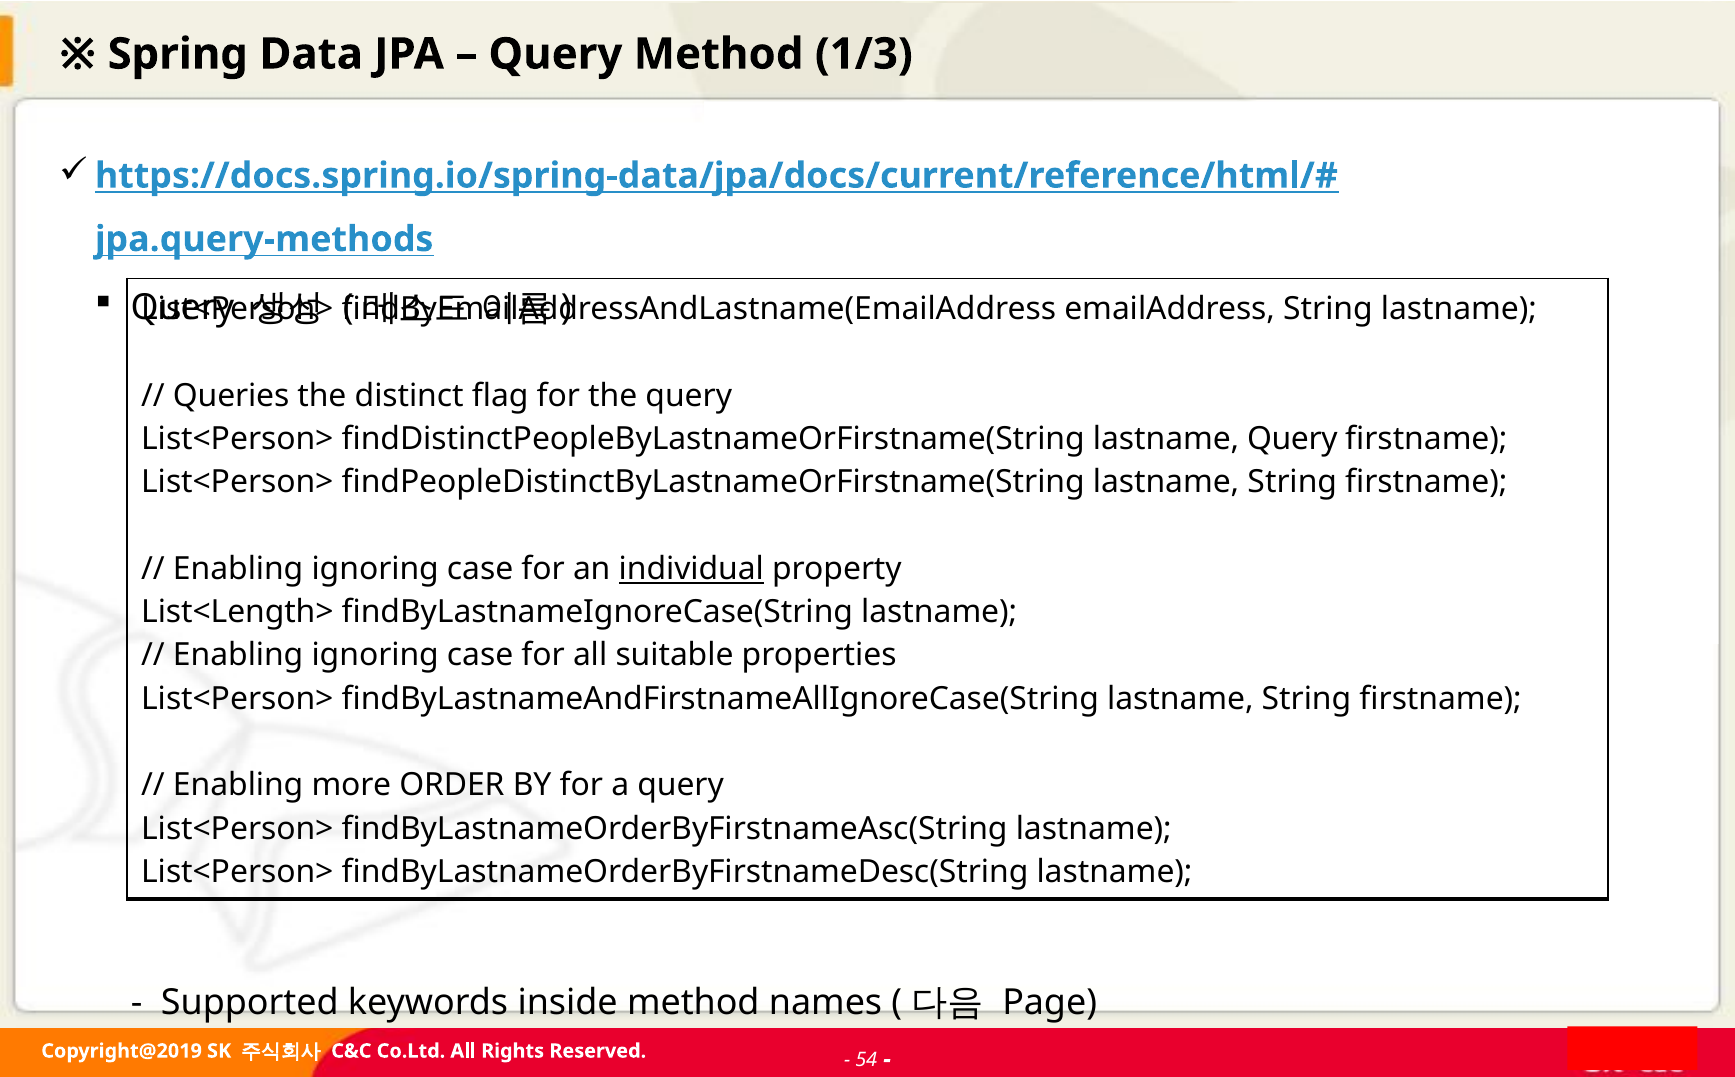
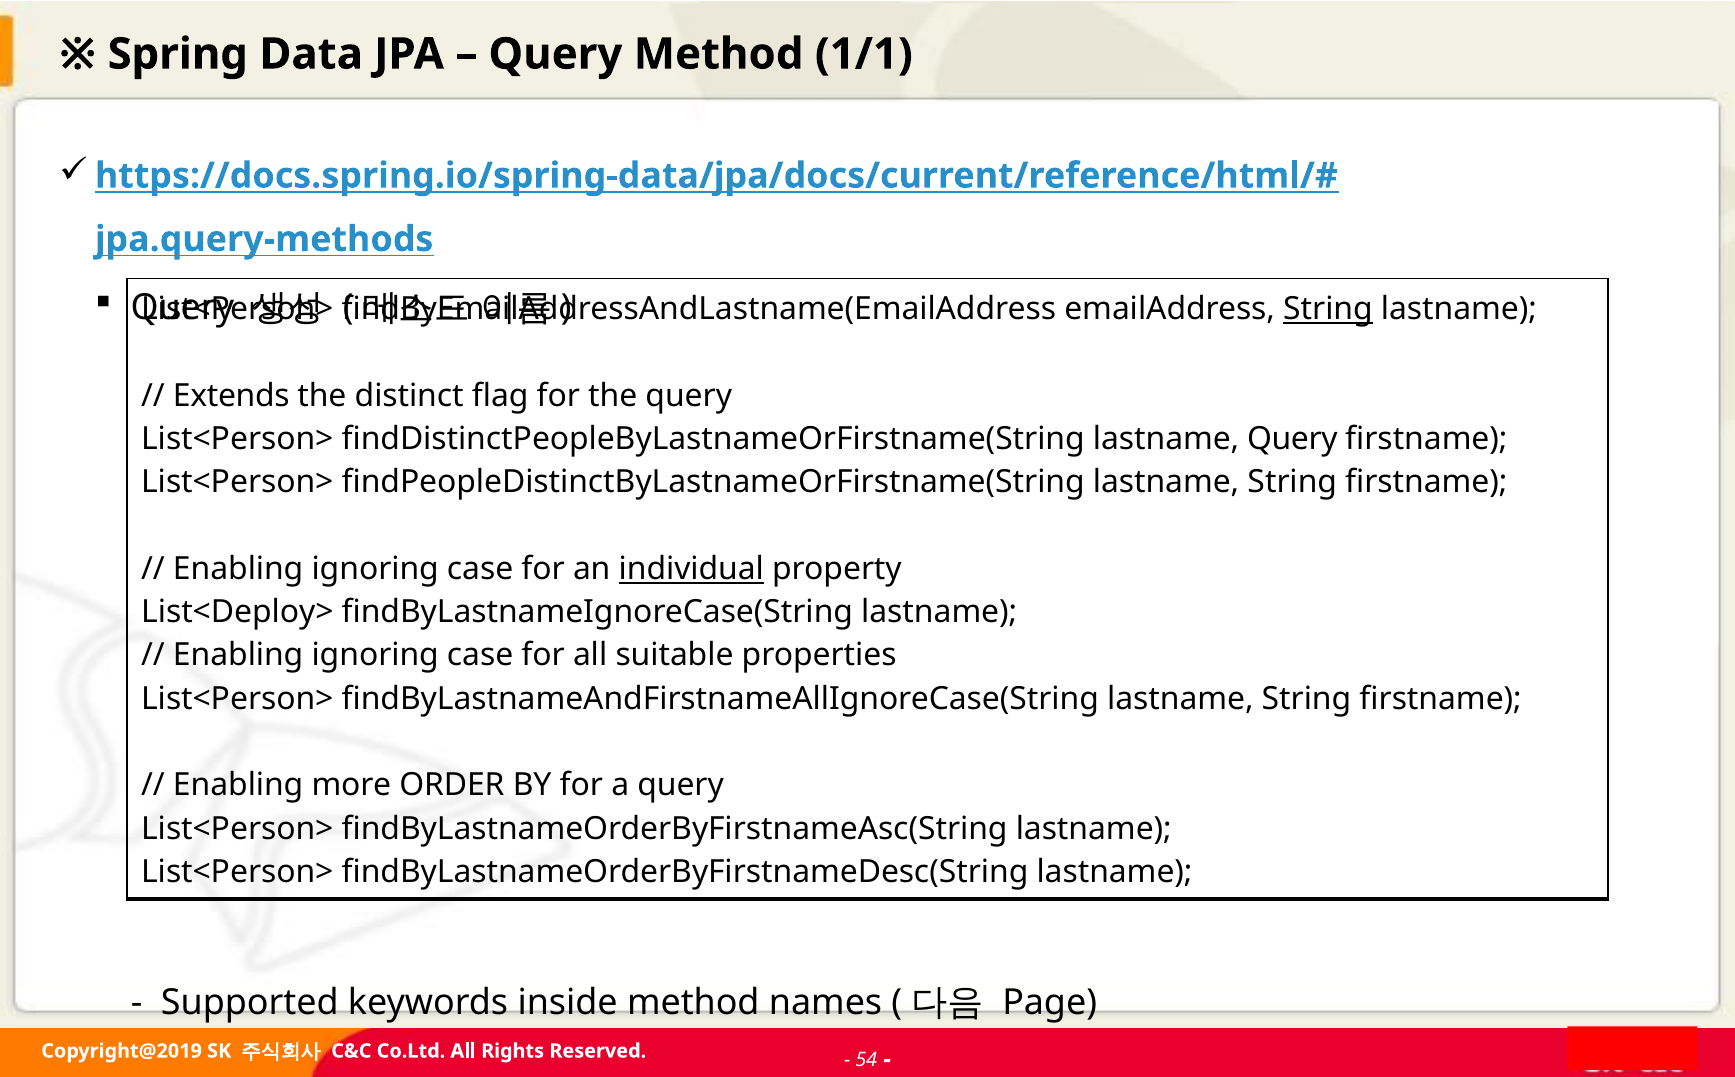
1/3: 1/3 -> 1/1 (864, 54)
String underline: none -> present (1328, 309)
Queries: Queries -> Extends (231, 396)
List<Length>: List<Length> -> List<Deploy> (237, 612)
